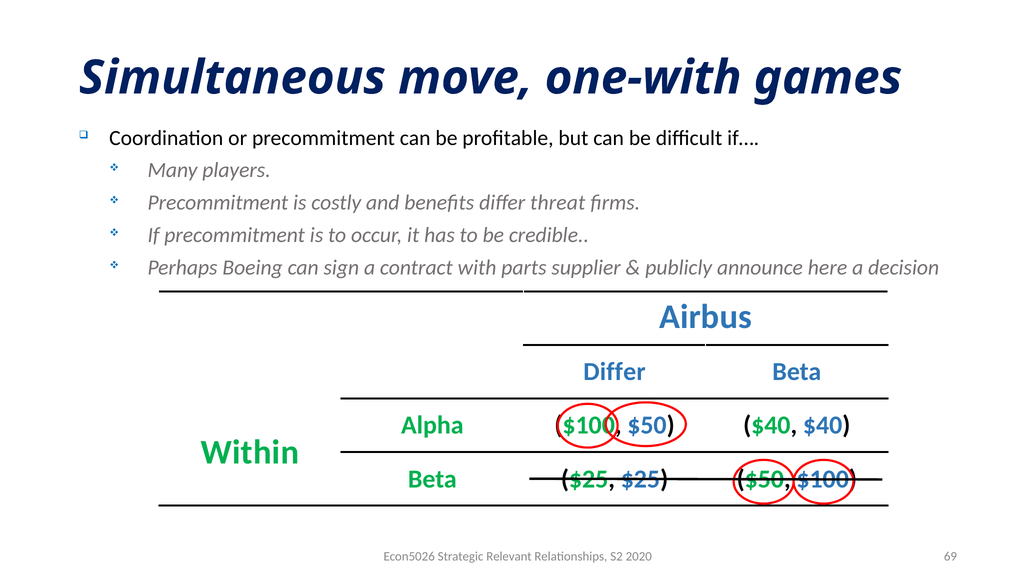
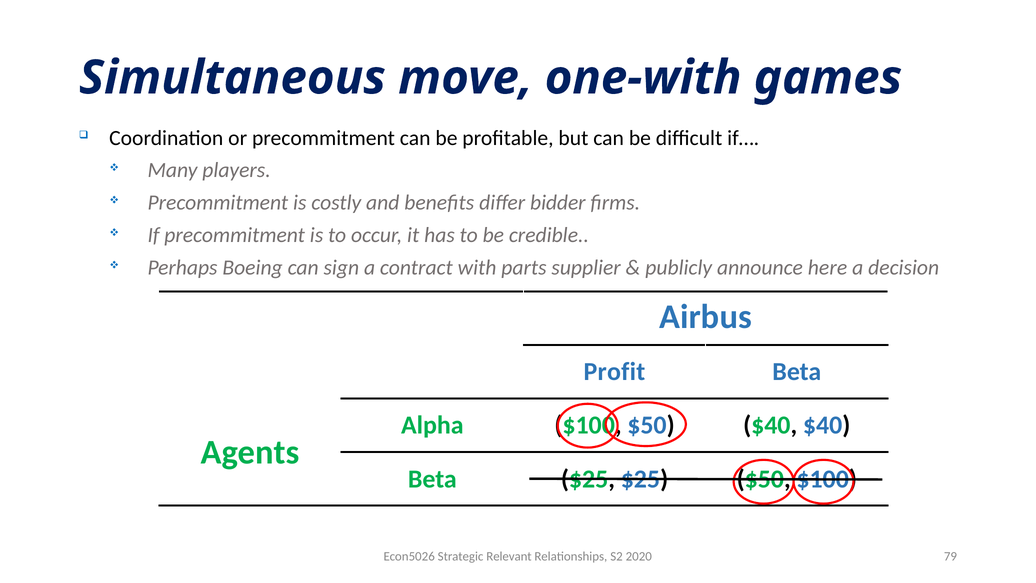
threat: threat -> bidder (558, 203)
Differ: Differ -> Profit (614, 372)
Within: Within -> Agents (250, 452)
69: 69 -> 79 (950, 556)
